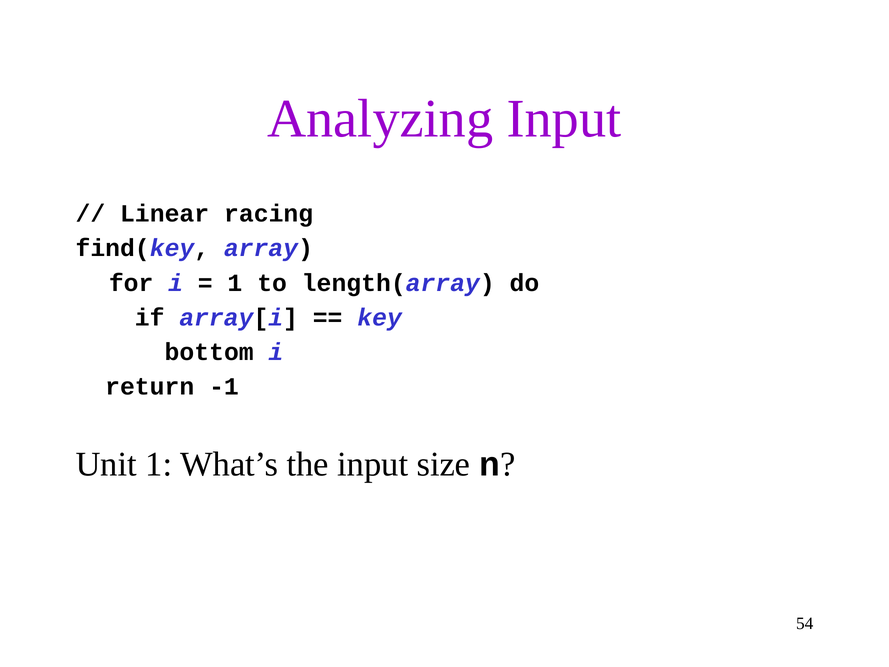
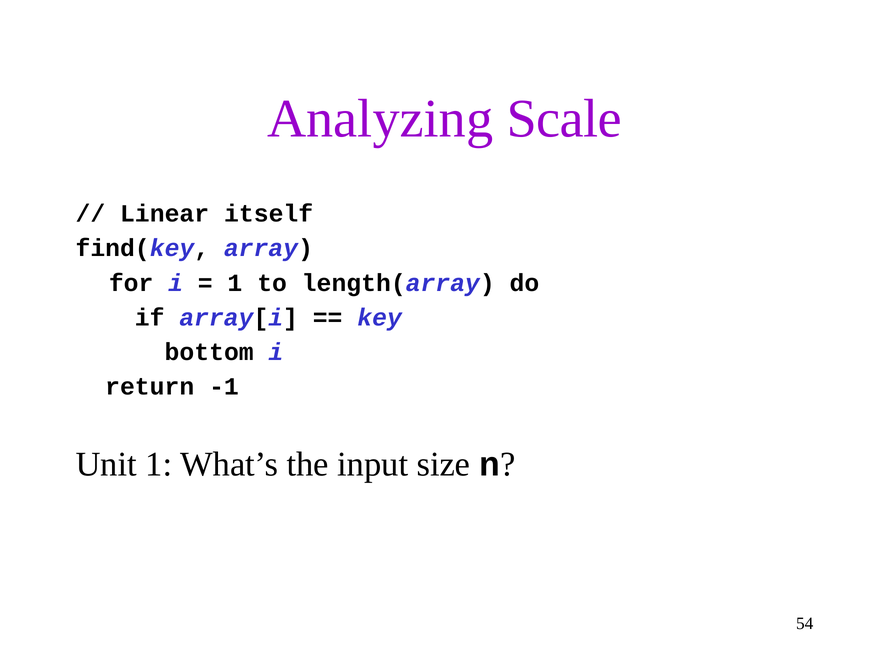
Analyzing Input: Input -> Scale (564, 119)
racing: racing -> itself (269, 214)
